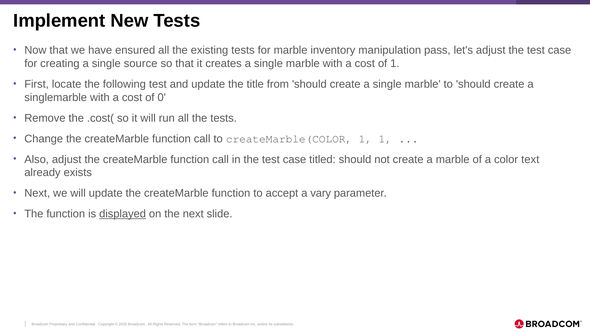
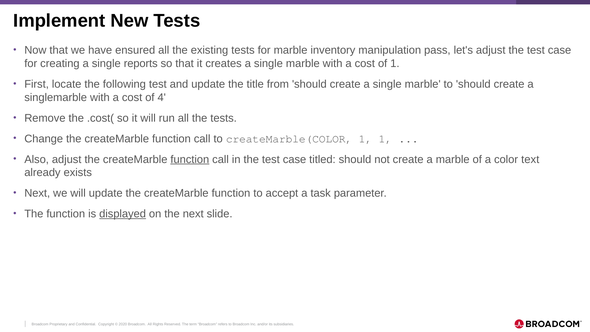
source: source -> reports (141, 63)
0: 0 -> 4 (162, 97)
function underline: none -> present (190, 159)
vary: vary -> task (321, 193)
